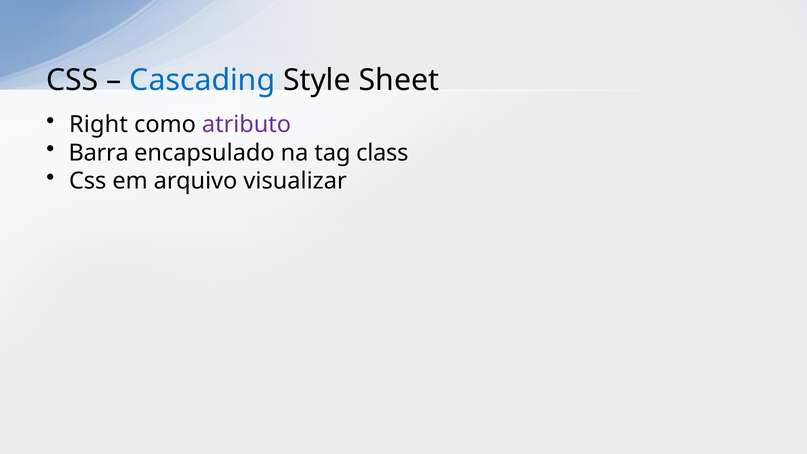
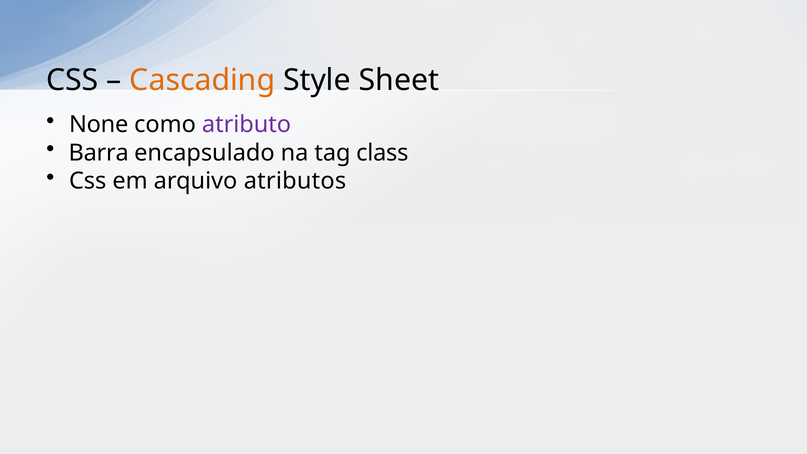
Cascading colour: blue -> orange (202, 80)
Right: Right -> None (99, 125)
visualizar: visualizar -> atributos (295, 181)
